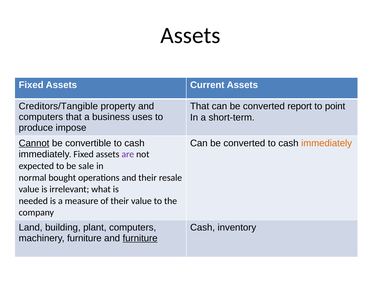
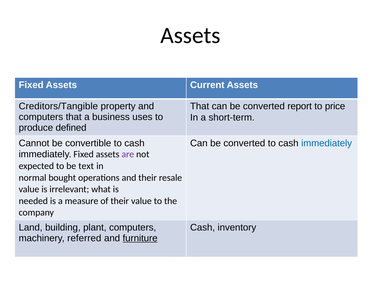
point: point -> price (335, 106)
impose: impose -> defined (71, 128)
Cannot underline: present -> none (34, 143)
immediately colour: orange -> blue (327, 143)
sale: sale -> text (86, 166)
machinery furniture: furniture -> referred (84, 238)
